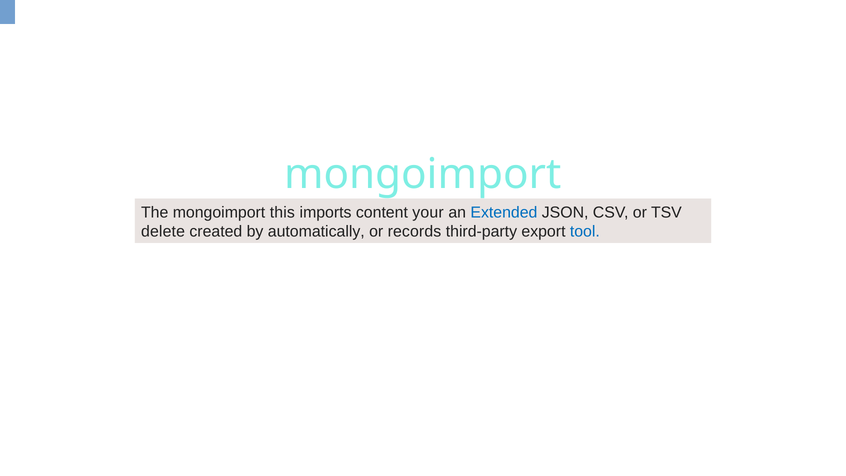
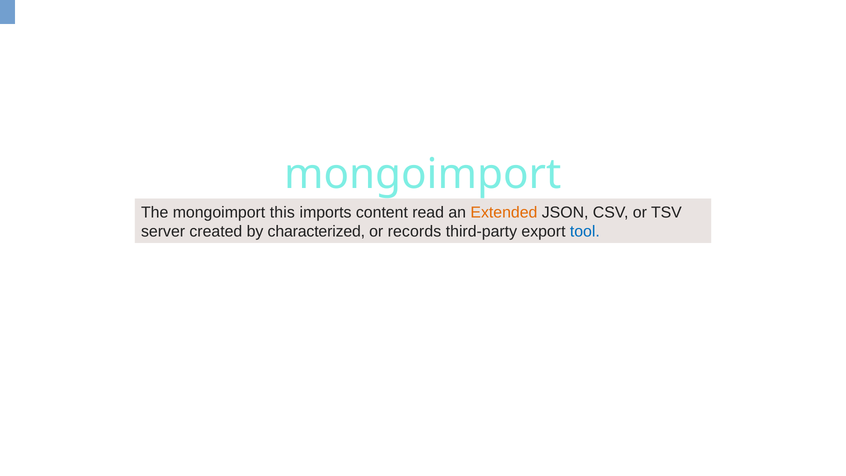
your: your -> read (428, 212)
Extended colour: blue -> orange (504, 212)
delete: delete -> server (163, 231)
automatically: automatically -> characterized (316, 231)
